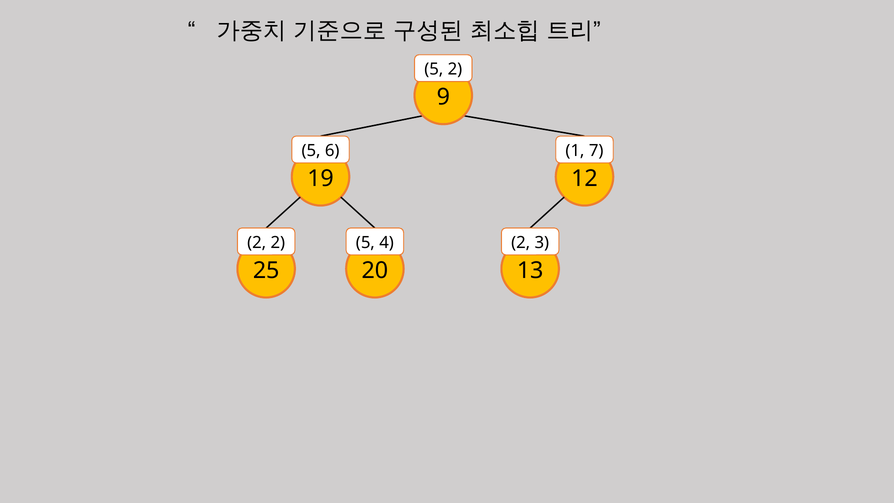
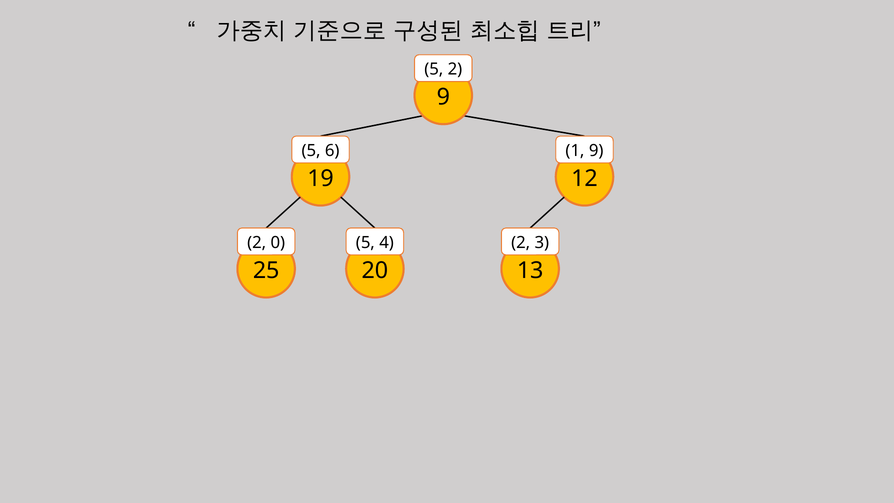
1 7: 7 -> 9 (596, 151)
2 2: 2 -> 0 (278, 243)
